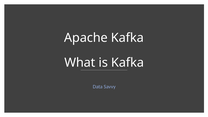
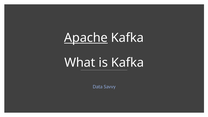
Apache underline: none -> present (86, 38)
